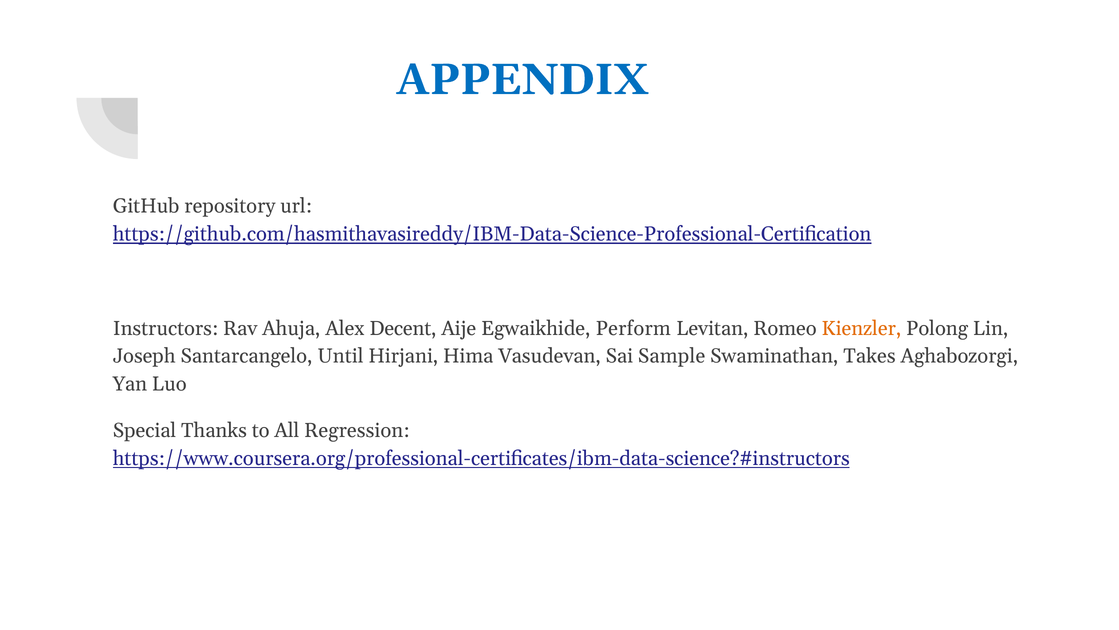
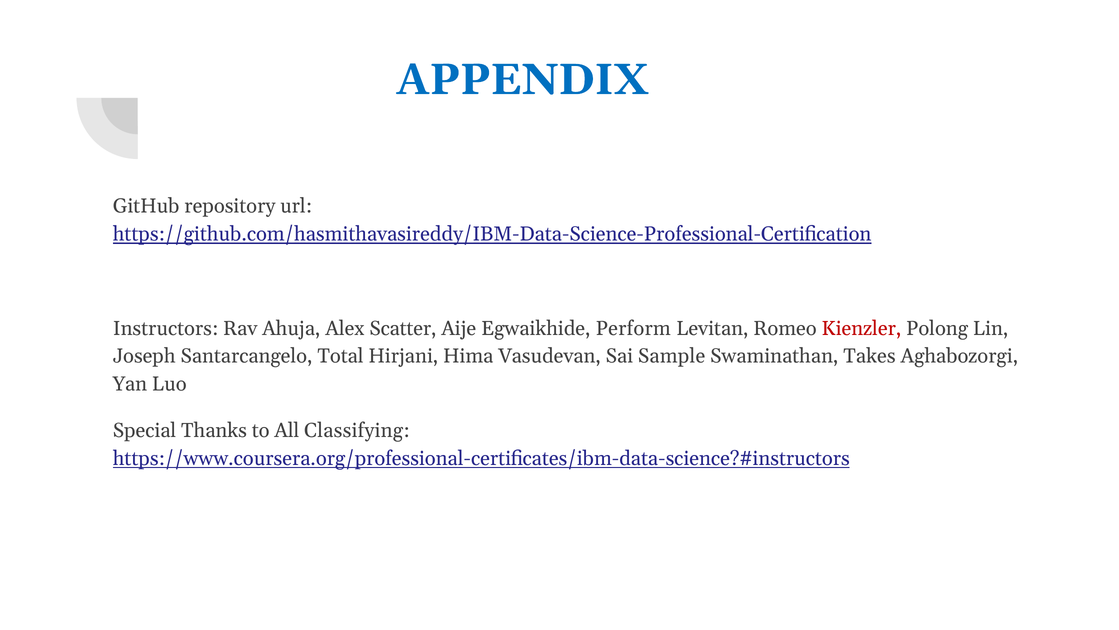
Decent: Decent -> Scatter (403, 328)
Kienzler colour: orange -> red (861, 328)
Until: Until -> Total (341, 356)
Regression: Regression -> Classifying (357, 430)
